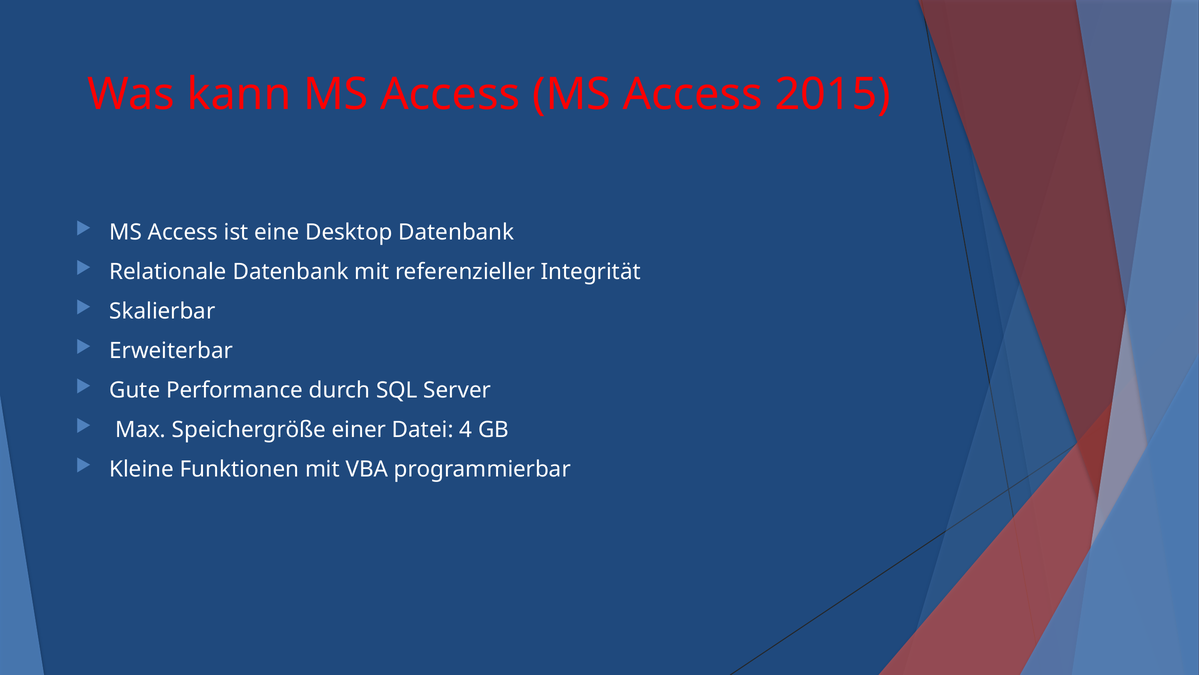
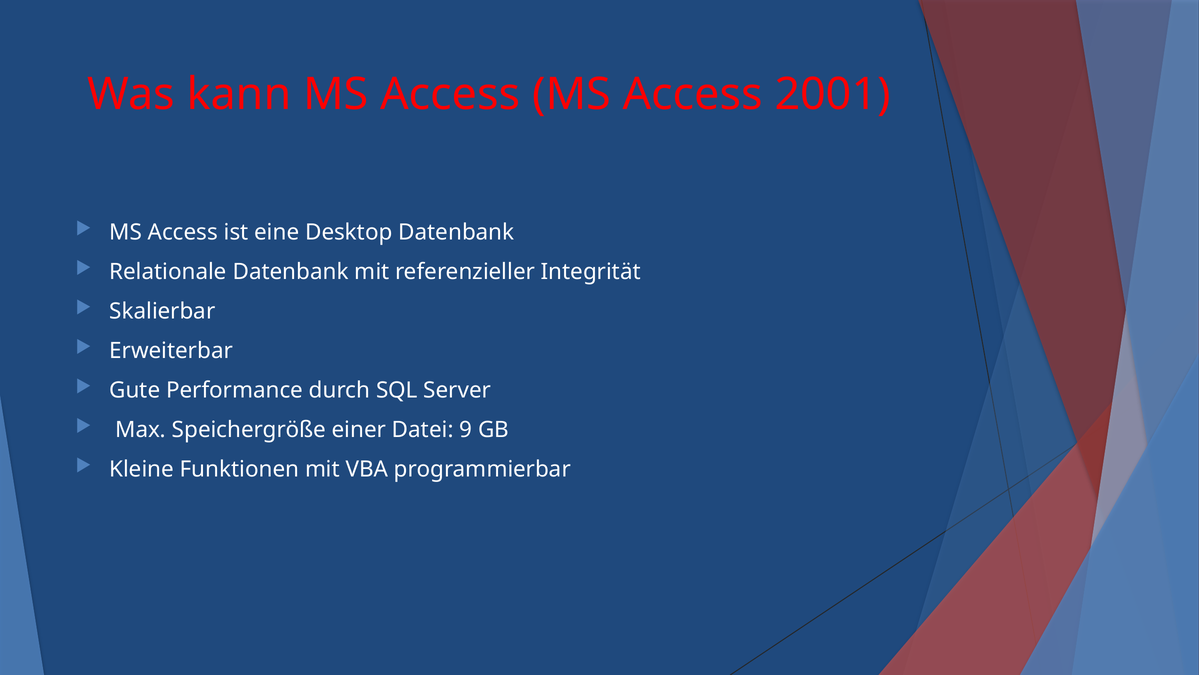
2015: 2015 -> 2001 (833, 95)
4: 4 -> 9 (466, 429)
